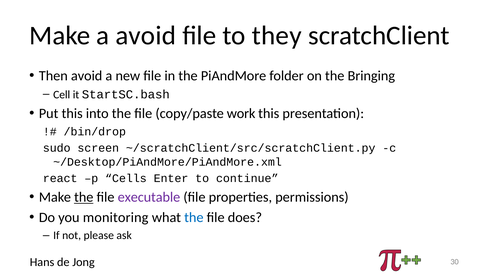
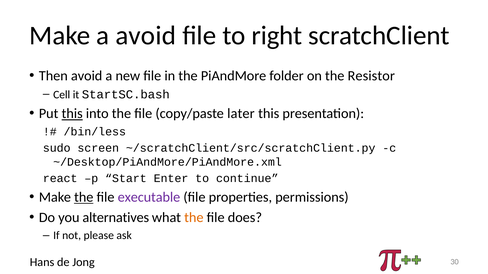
they: they -> right (277, 36)
Bringing: Bringing -> Resistor (371, 76)
this underline: none -> present (72, 114)
work: work -> later (241, 114)
/bin/drop: /bin/drop -> /bin/less (95, 132)
Cells: Cells -> Start (126, 179)
monitoring: monitoring -> alternatives (116, 218)
the colour: blue -> orange (194, 218)
